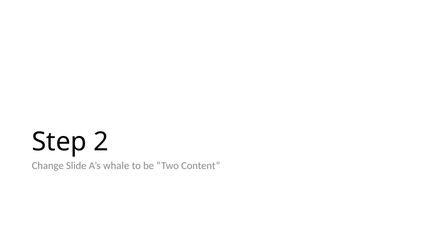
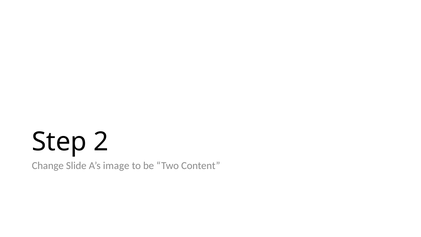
whale: whale -> image (116, 166)
